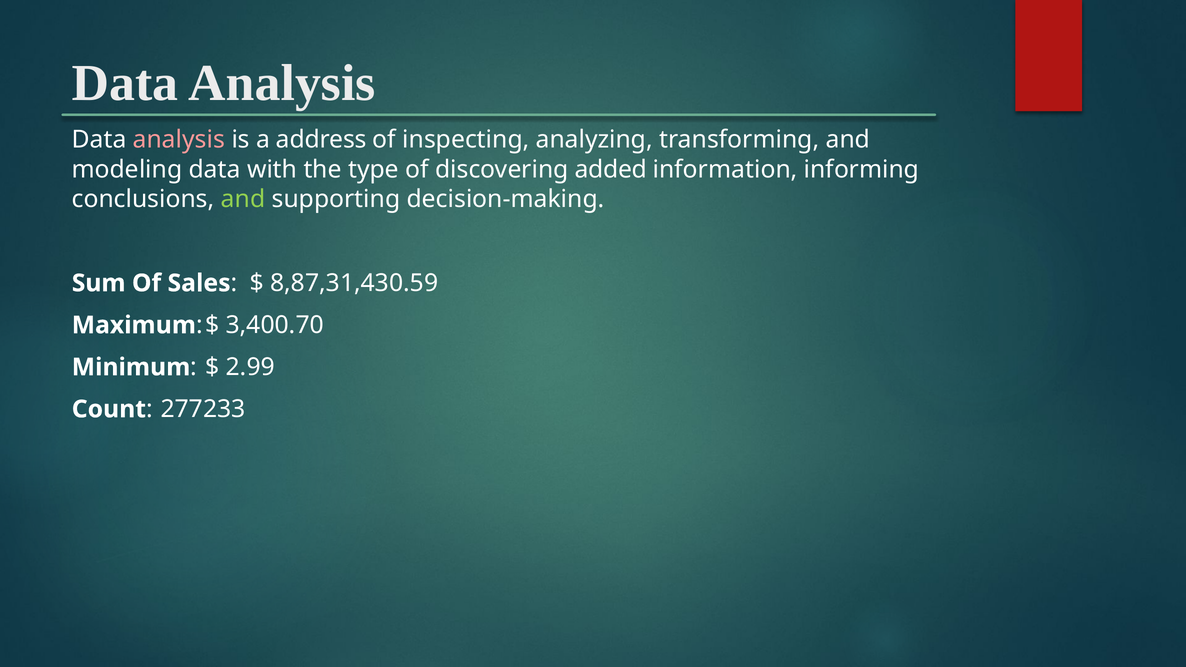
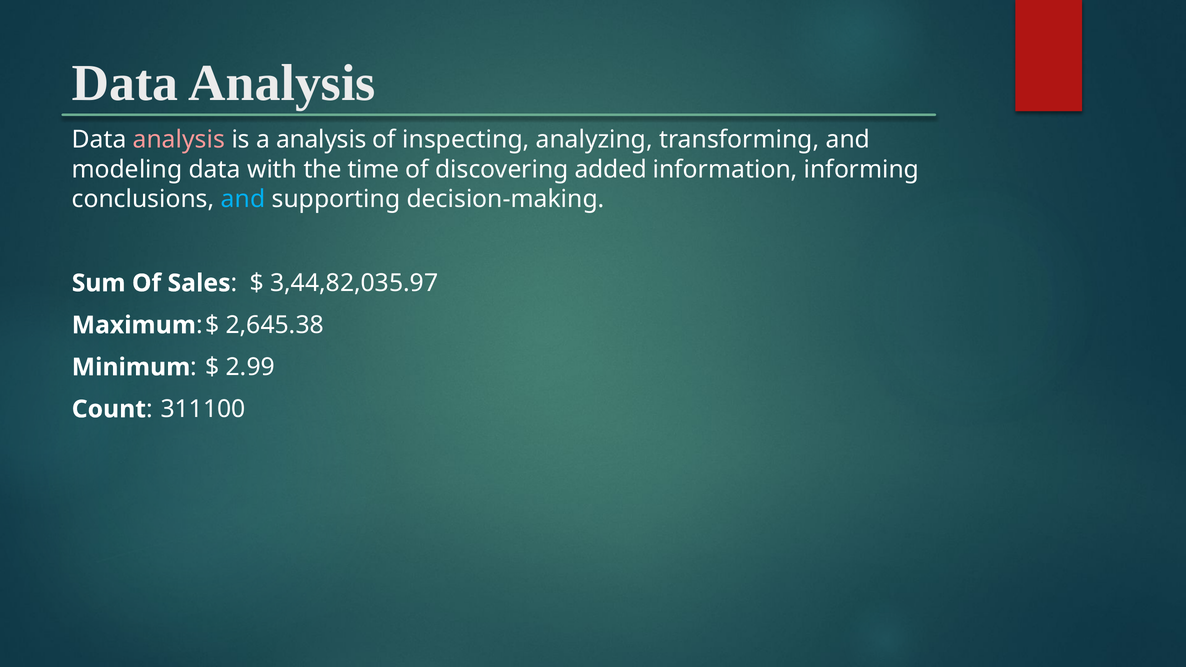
a address: address -> analysis (321, 140)
type: type -> time (374, 169)
and colour: light green -> light blue (243, 199)
8,87,31,430.59: 8,87,31,430.59 -> 3,44,82,035.97 (354, 283)
3,400.70: 3,400.70 -> 2,645.38 (275, 325)
277233: 277233 -> 311100 (203, 409)
